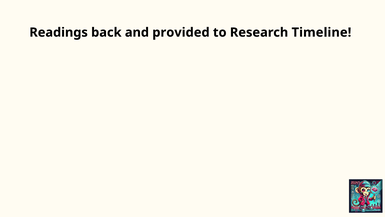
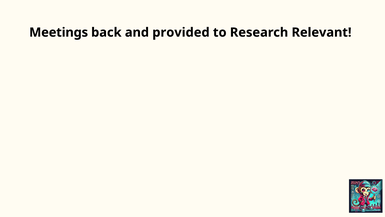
Readings: Readings -> Meetings (59, 32)
Timeline: Timeline -> Relevant (322, 32)
